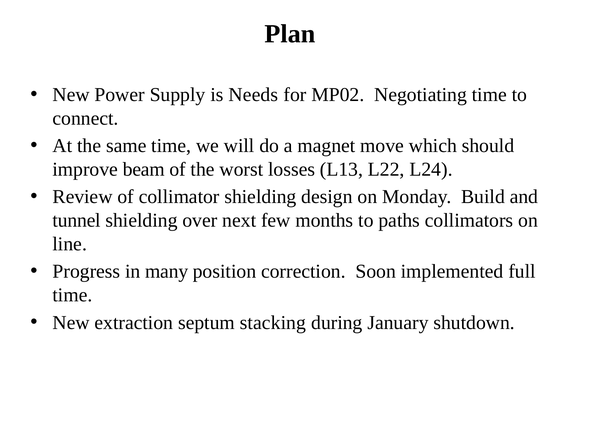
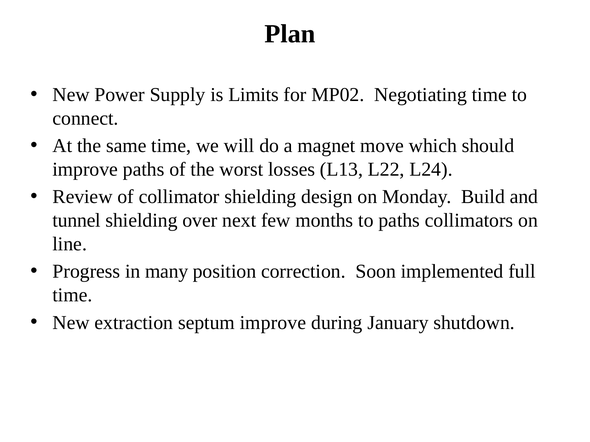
Needs: Needs -> Limits (254, 95)
improve beam: beam -> paths (144, 170)
septum stacking: stacking -> improve (273, 323)
